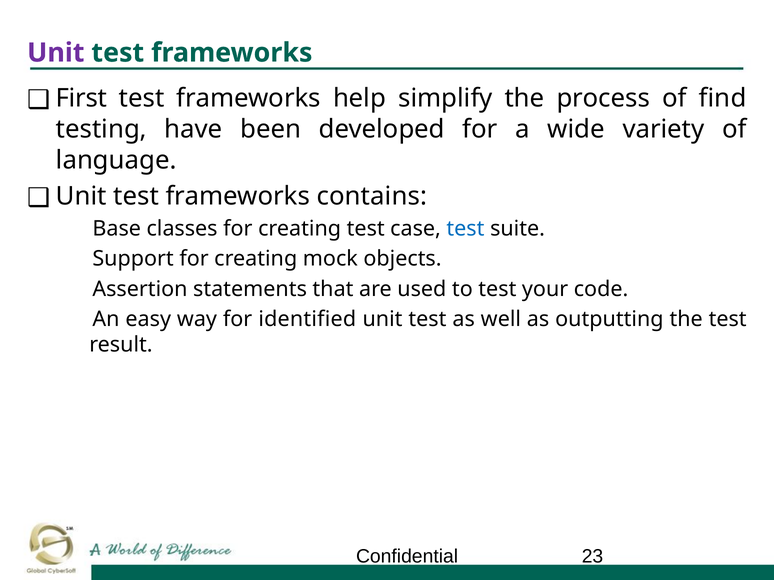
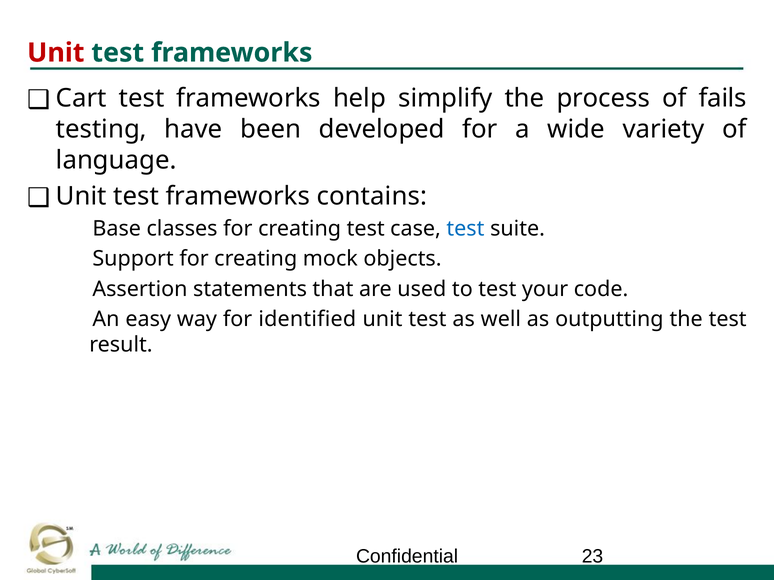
Unit colour: purple -> red (56, 53)
First: First -> Cart (81, 99)
find: find -> fails (723, 99)
